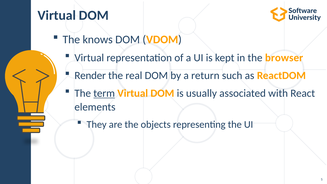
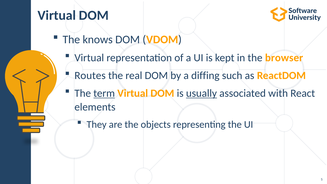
Render: Render -> Routes (90, 75)
return: return -> diffing (205, 75)
usually underline: none -> present (201, 93)
